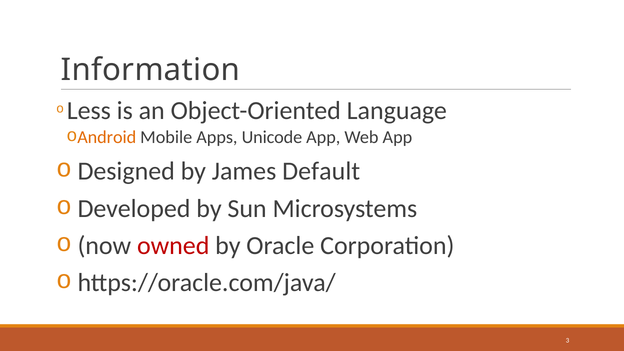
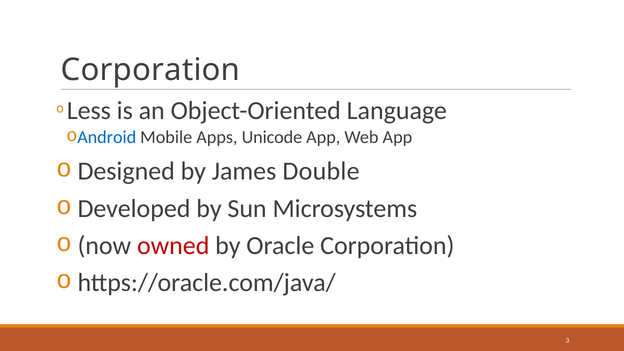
Information: Information -> Corporation (150, 70)
Android colour: orange -> blue (107, 137)
Default: Default -> Double (321, 171)
